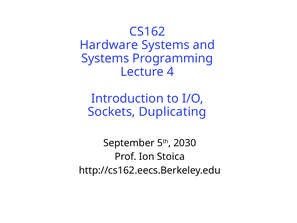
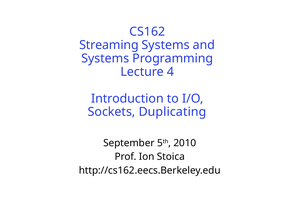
Hardware: Hardware -> Streaming (109, 45)
2030: 2030 -> 2010 (185, 143)
